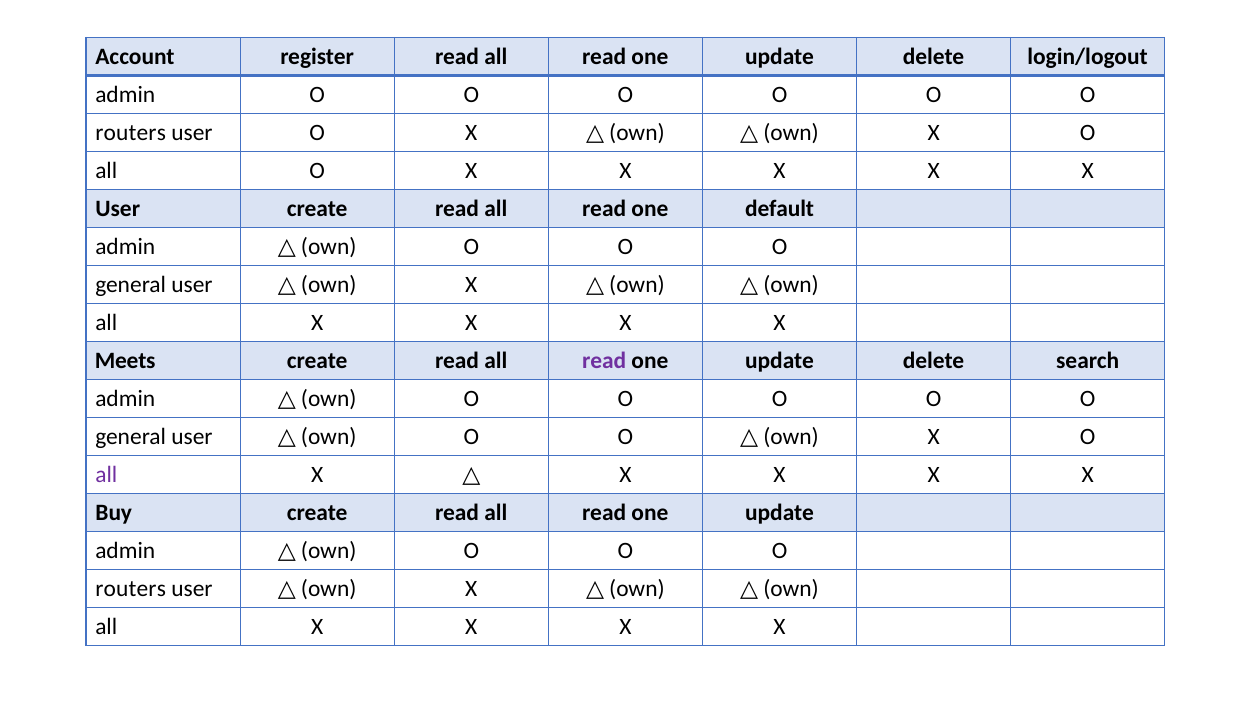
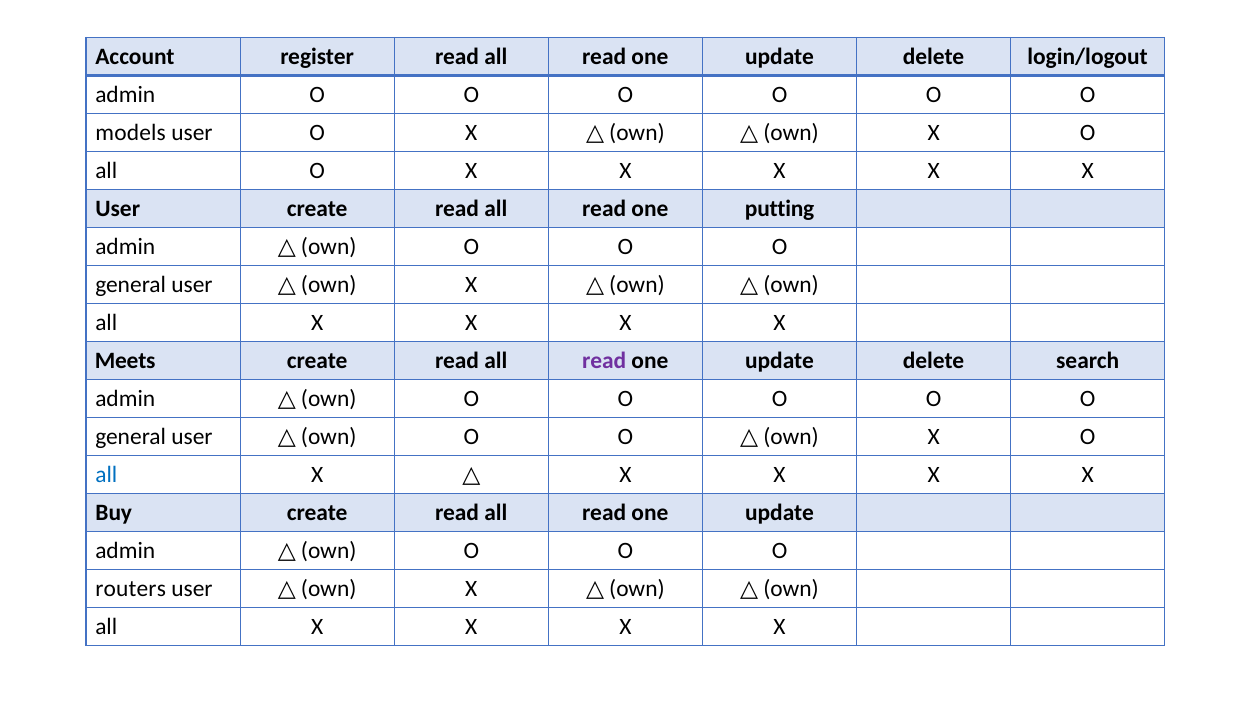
routers: routers -> models (131, 133)
default: default -> putting (780, 209)
all colour: purple -> blue (106, 475)
